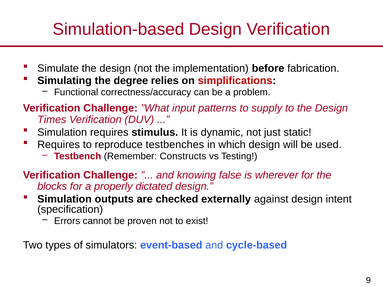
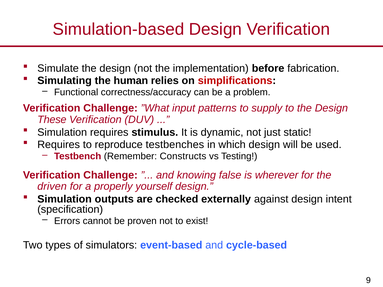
degree: degree -> human (131, 81)
Times: Times -> These (52, 120)
blocks: blocks -> driven (52, 187)
dictated: dictated -> yourself (154, 187)
